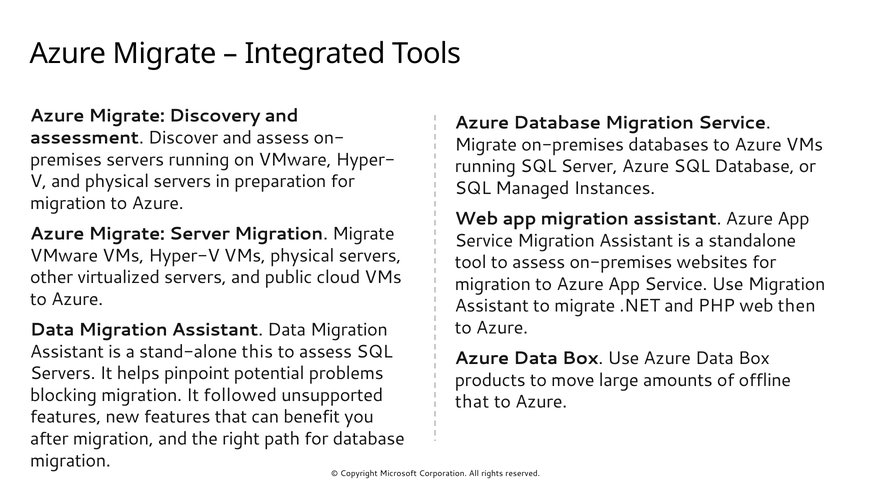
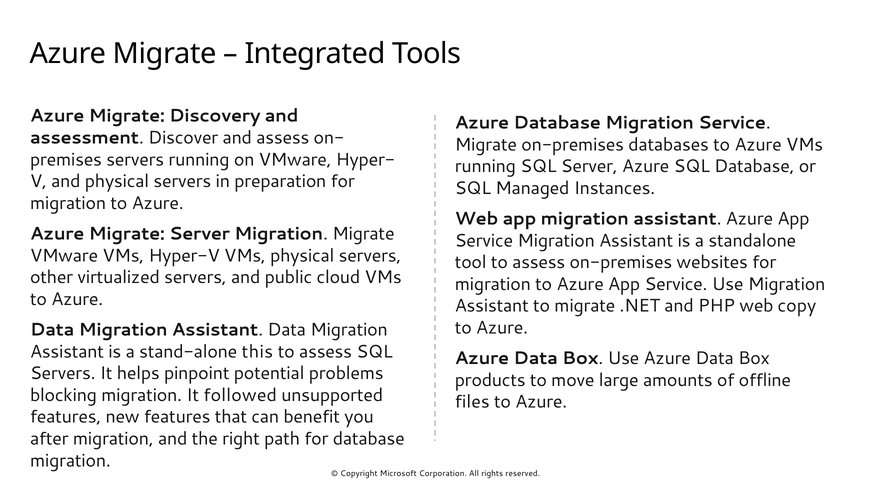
then: then -> copy (797, 306)
that: that -> files (472, 402)
